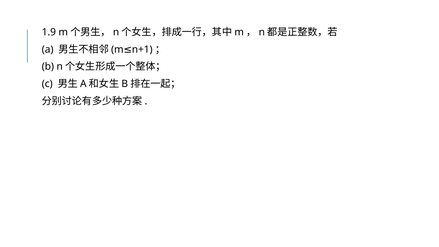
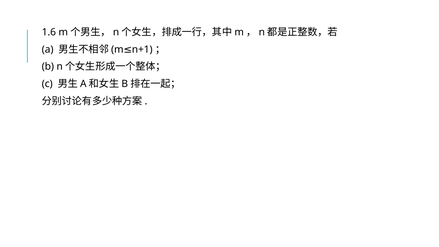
1.9: 1.9 -> 1.6 (49, 32)
